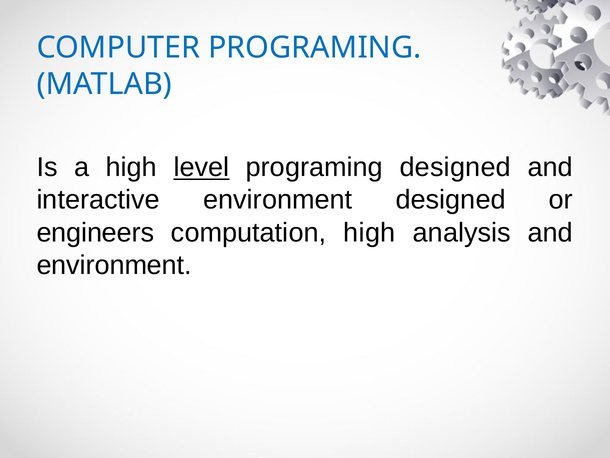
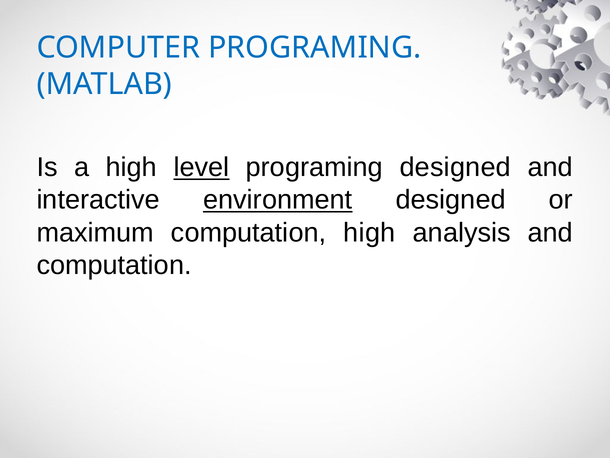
environment underline: none -> present (278, 200)
engineers: engineers -> maximum (95, 232)
environment: environment -> computation (114, 265)
